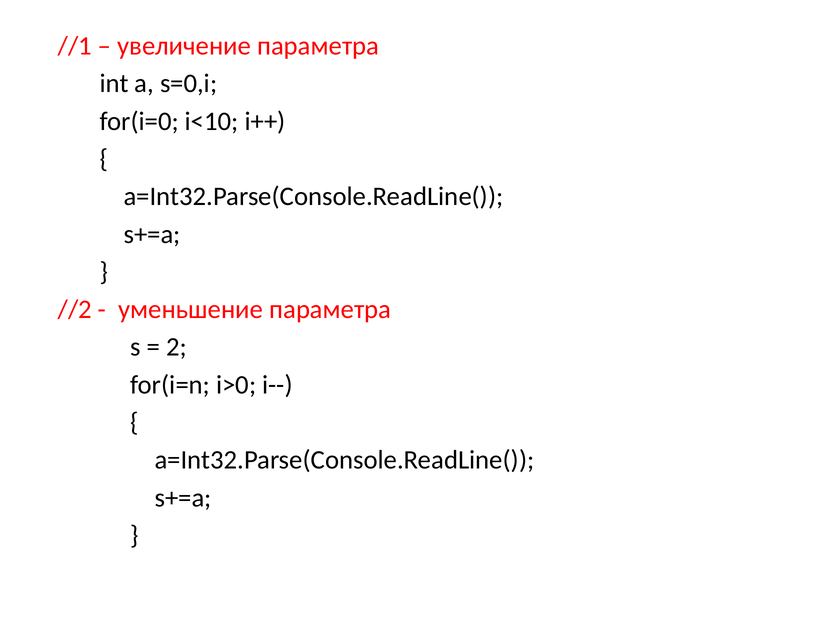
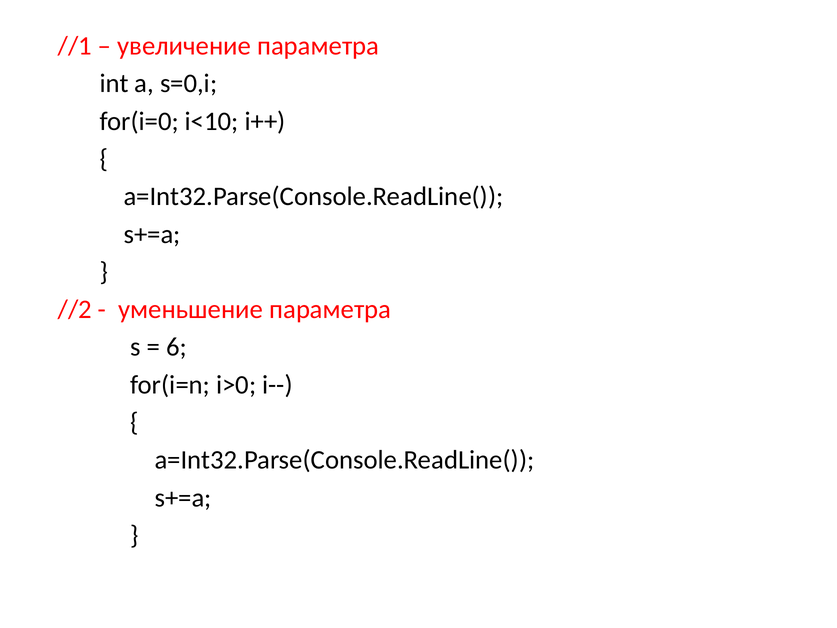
2: 2 -> 6 (176, 347)
